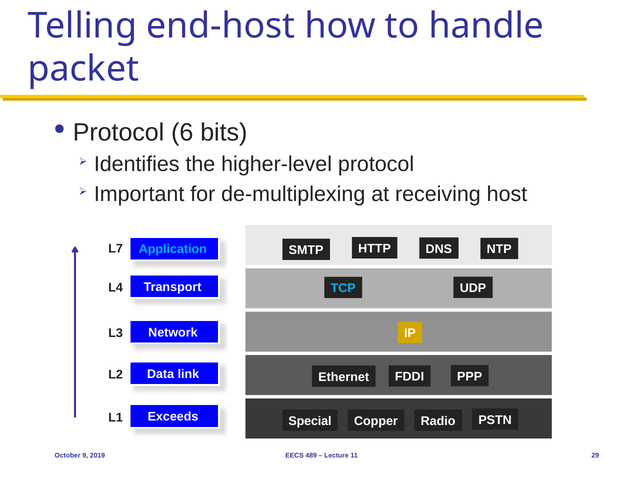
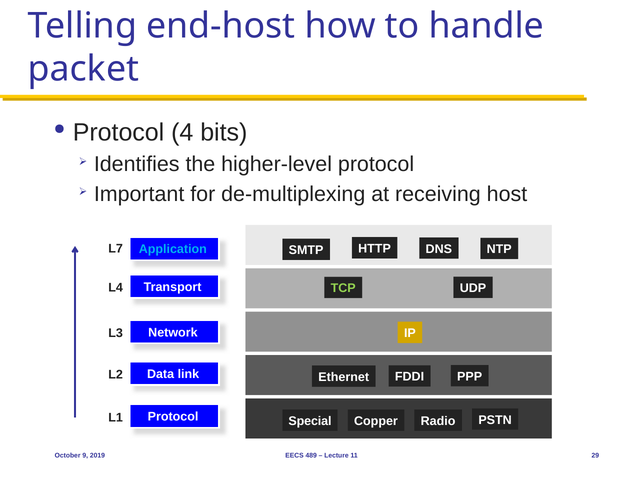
6: 6 -> 4 (182, 133)
TCP colour: light blue -> light green (343, 288)
Exceeds: Exceeds -> Protocol (173, 417)
